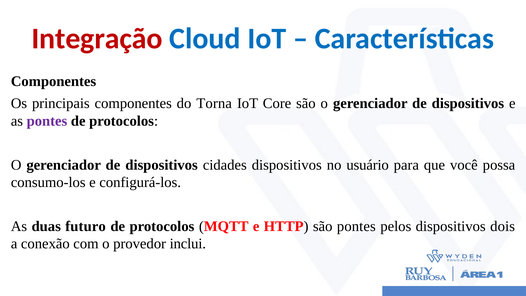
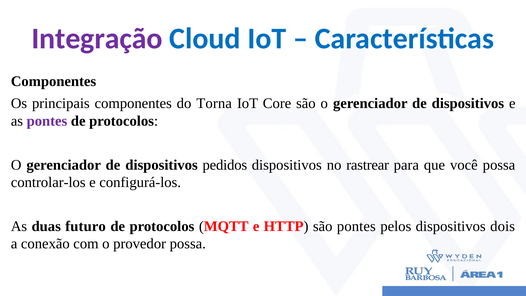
Integração colour: red -> purple (97, 39)
cidades: cidades -> pedidos (225, 165)
usuário: usuário -> rastrear (368, 165)
consumo-los: consumo-los -> controlar-los (48, 182)
provedor inclui: inclui -> possa (188, 244)
